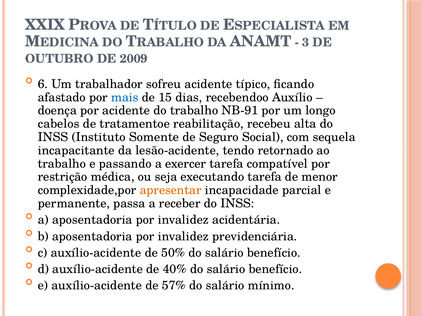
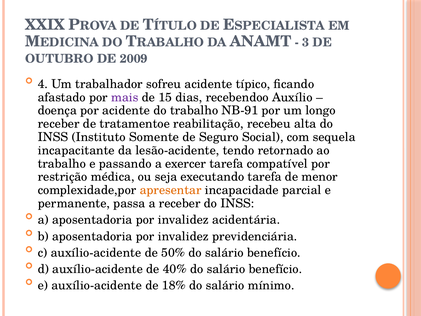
6: 6 -> 4 (43, 84)
mais colour: blue -> purple (125, 97)
cabelos: cabelos -> receber (59, 124)
57%: 57% -> 18% (174, 285)
